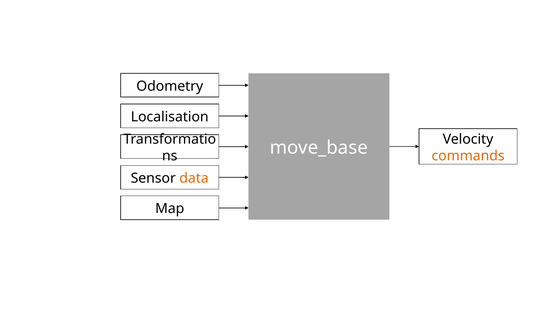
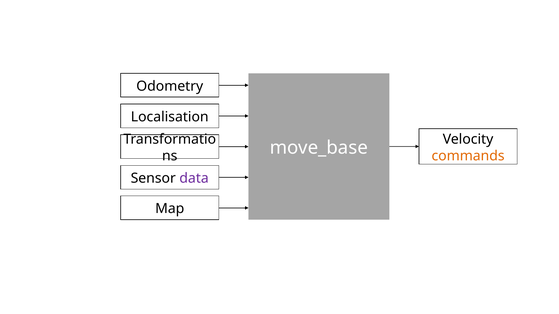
data colour: orange -> purple (194, 179)
